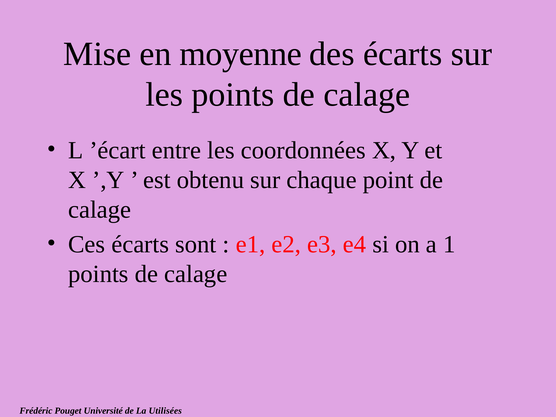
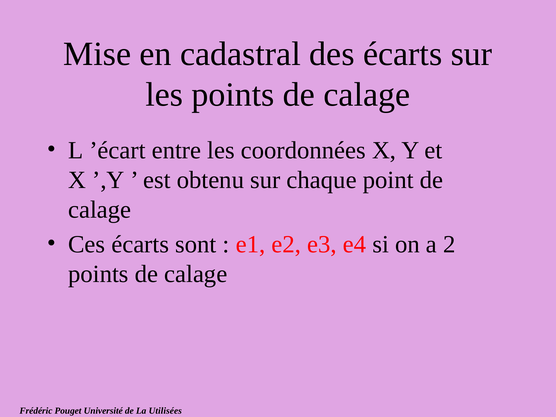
moyenne: moyenne -> cadastral (240, 54)
1: 1 -> 2 (449, 244)
